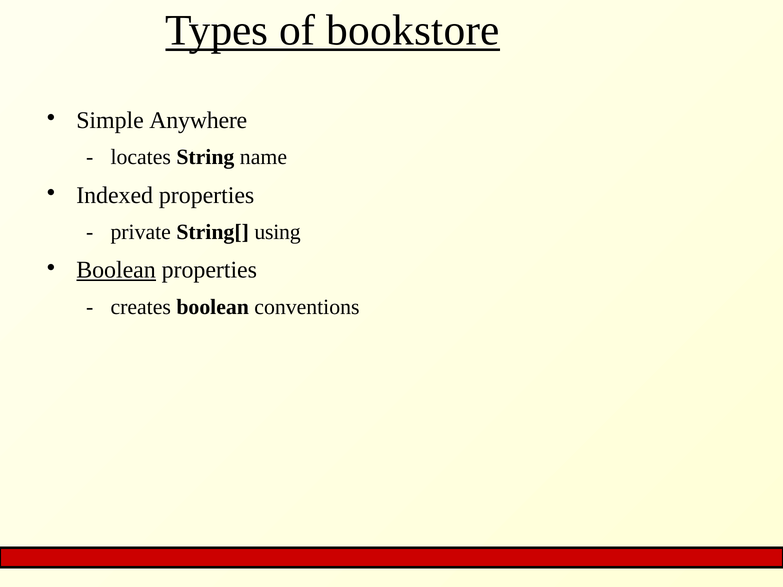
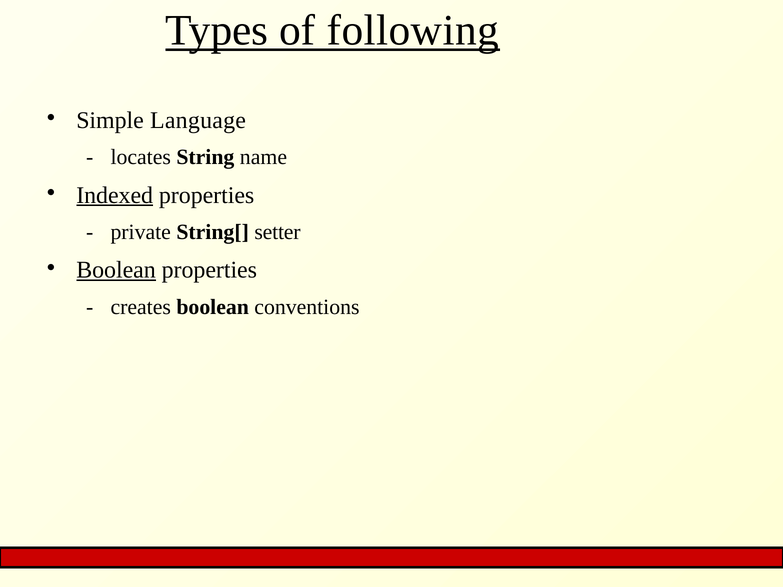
bookstore: bookstore -> following (413, 31)
Anywhere: Anywhere -> Language (198, 120)
Indexed underline: none -> present (115, 195)
using: using -> setter (278, 232)
